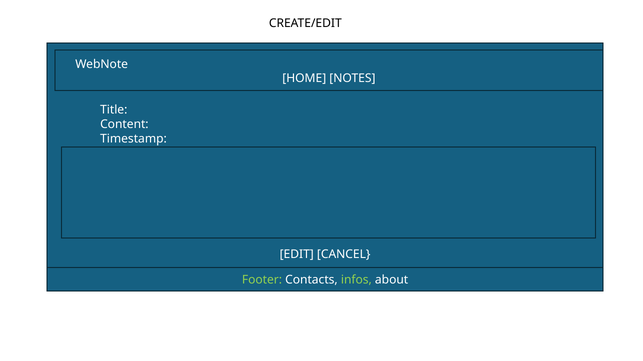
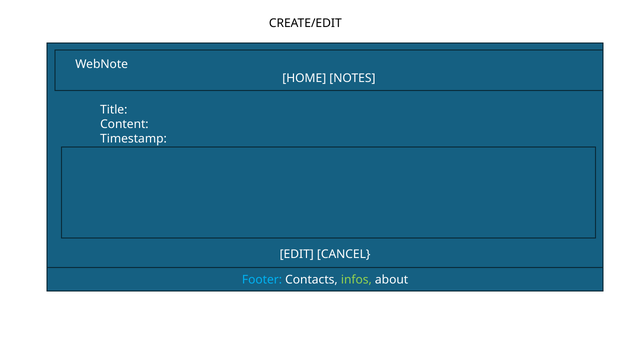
Footer colour: light green -> light blue (262, 281)
